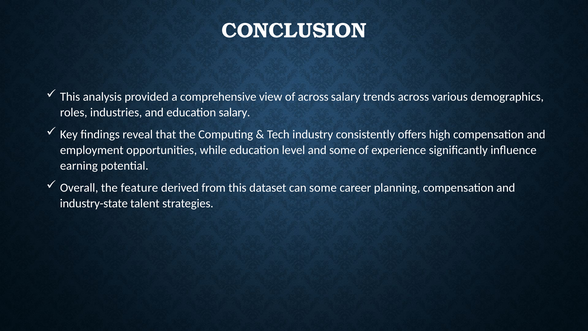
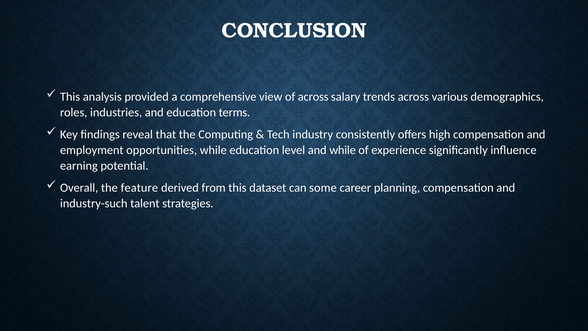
education salary: salary -> terms (234, 112)
and some: some -> while (343, 150)
industry-state: industry-state -> industry-such (94, 203)
